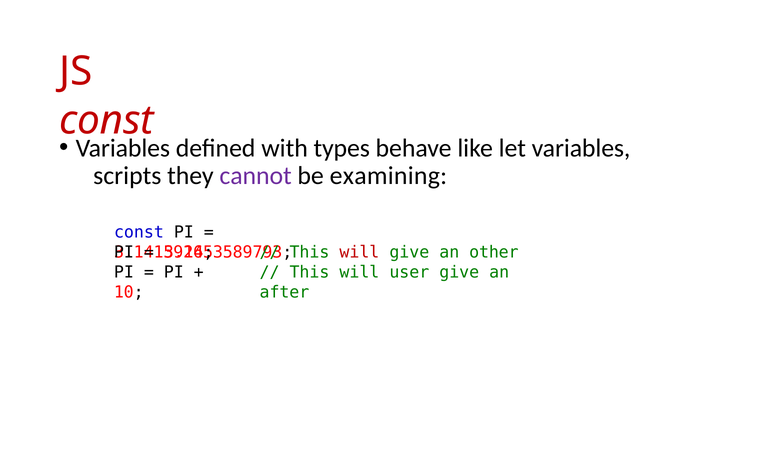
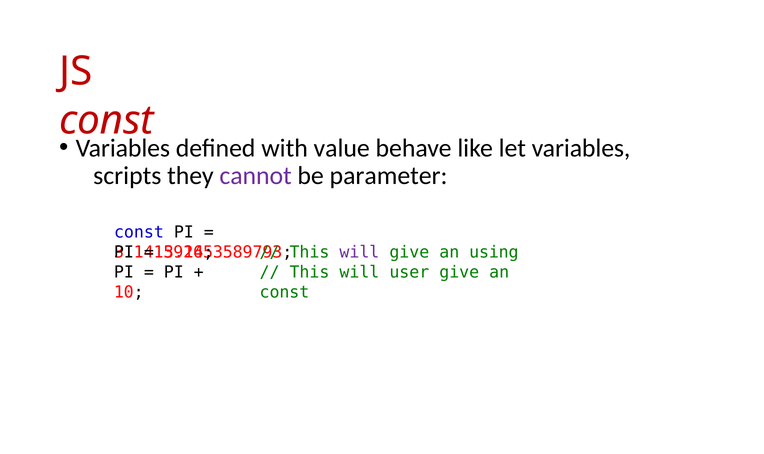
types: types -> value (342, 148)
examining: examining -> parameter (389, 176)
will colour: red -> purple (359, 252)
other: other -> using (494, 252)
after: after -> const (284, 292)
